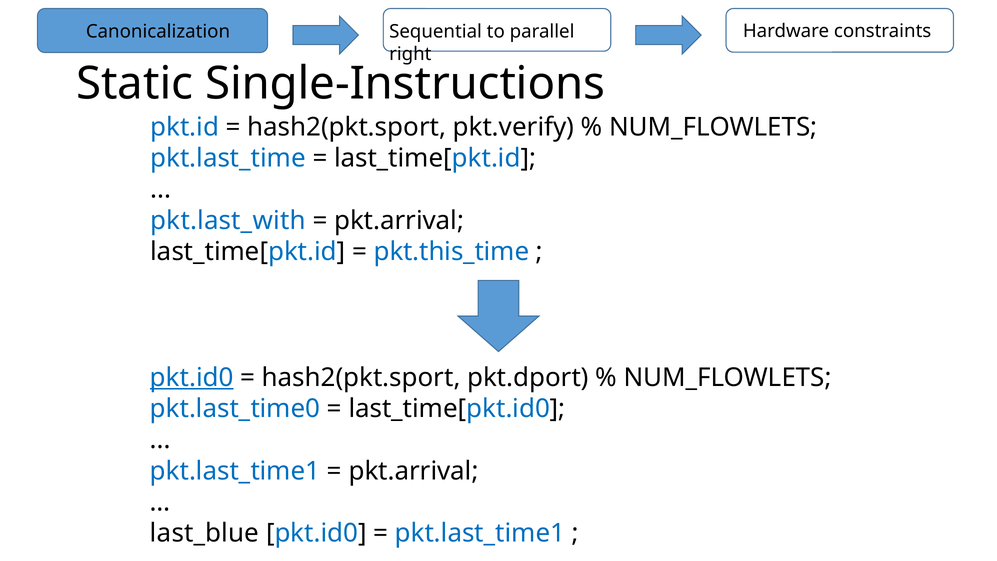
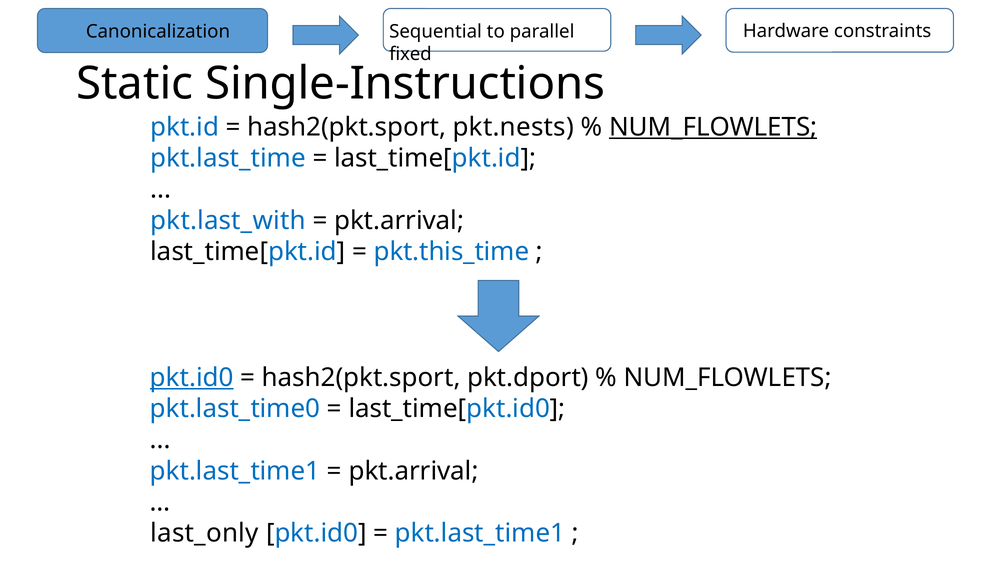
right: right -> fixed (410, 54)
pkt.verify: pkt.verify -> pkt.nests (513, 127)
NUM_FLOWLETS underline: none -> present (713, 127)
last_blue: last_blue -> last_only (204, 533)
